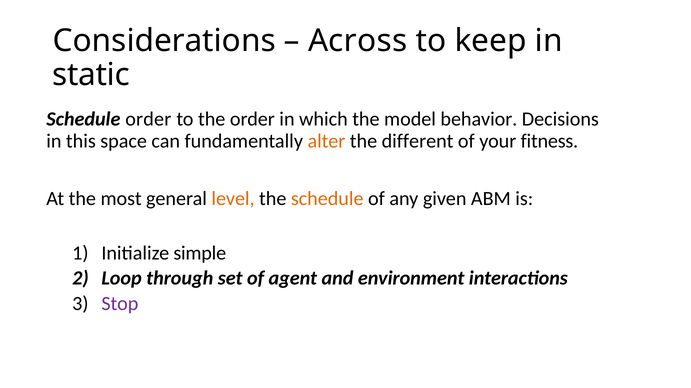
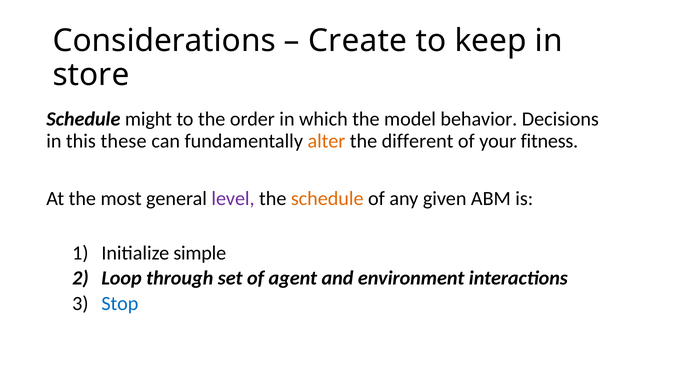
Across: Across -> Create (358, 41)
static: static -> store (91, 75)
Schedule order: order -> might (148, 120)
space: space -> these (124, 141)
level colour: orange -> purple (233, 199)
Stop colour: purple -> blue (120, 304)
